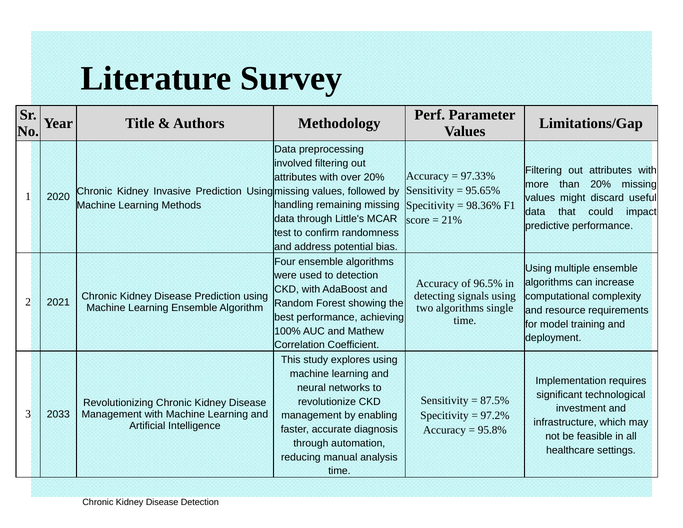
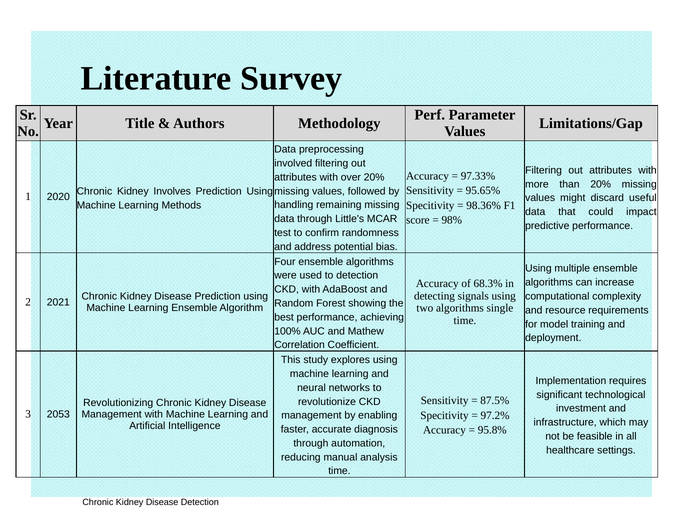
Invasive: Invasive -> Involves (172, 191)
21%: 21% -> 98% (452, 220)
96.5%: 96.5% -> 68.3% (488, 283)
2033: 2033 -> 2053 (58, 414)
